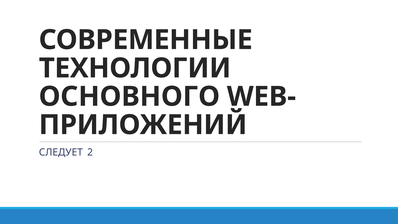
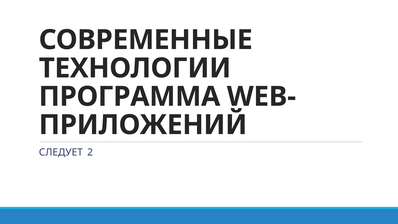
ОСНОВНОГО: ОСНОВНОГО -> ПРОГРАММА (129, 97)
